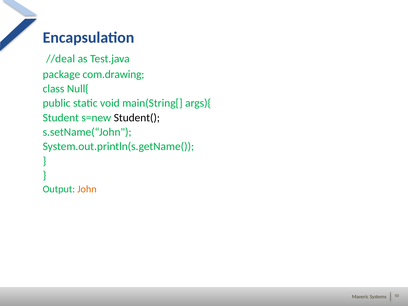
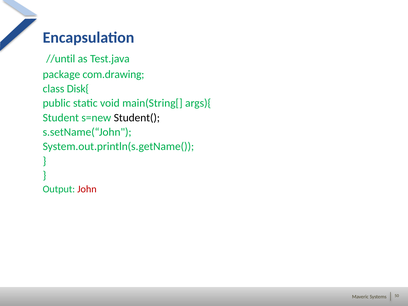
//deal: //deal -> //until (61, 59)
Null{: Null{ -> Disk{ (78, 89)
John colour: orange -> red (87, 189)
